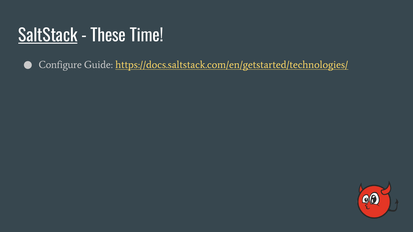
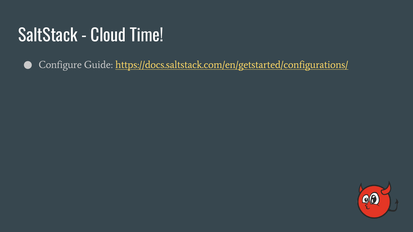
SaltStack underline: present -> none (48, 36)
These: These -> Cloud (108, 36)
https://docs.saltstack.com/en/getstarted/technologies/: https://docs.saltstack.com/en/getstarted/technologies/ -> https://docs.saltstack.com/en/getstarted/configurations/ (232, 65)
